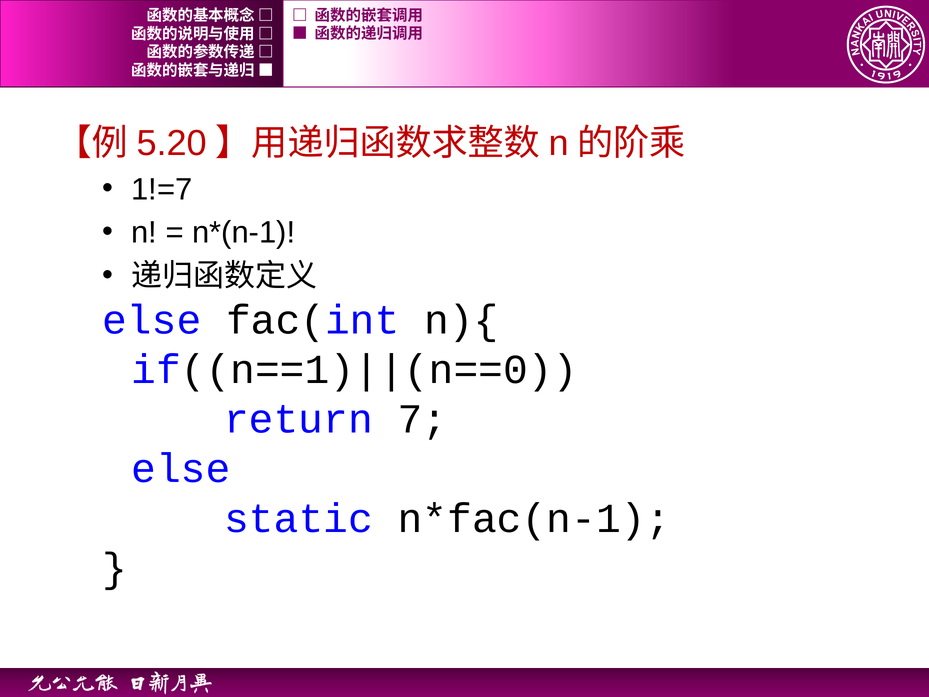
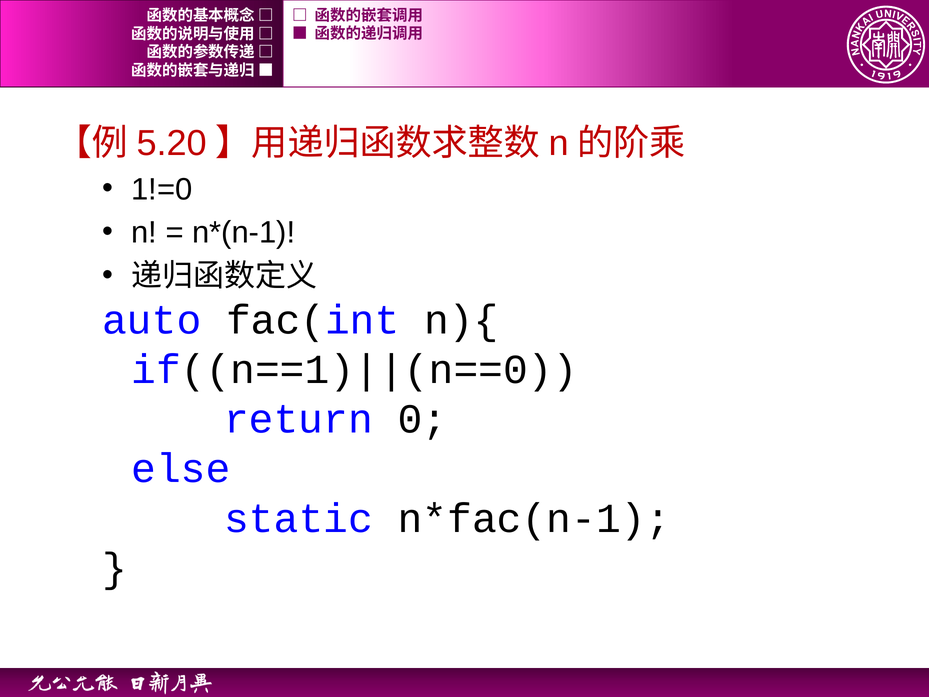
1!=7: 1!=7 -> 1!=0 (162, 189)
else: else -> auto (152, 320)
7: 7 -> 0 (422, 419)
